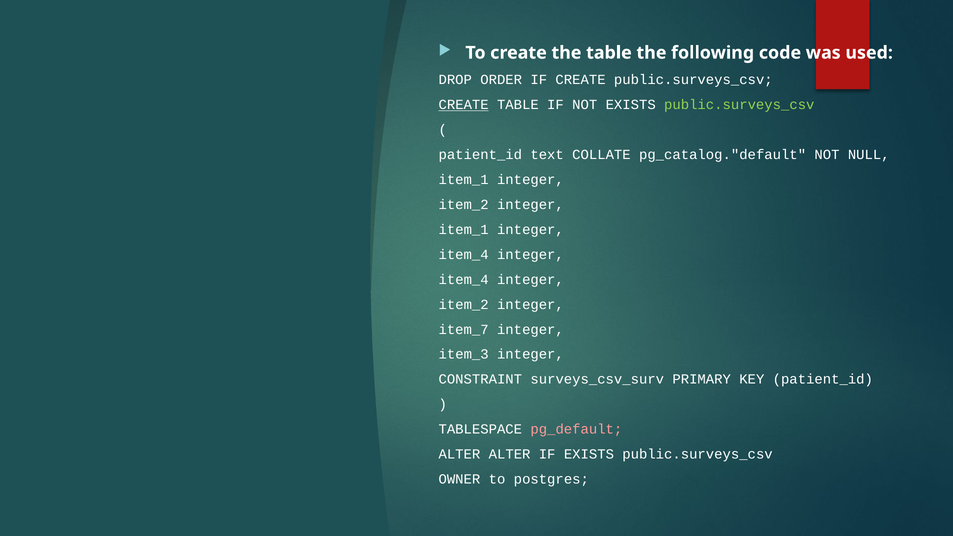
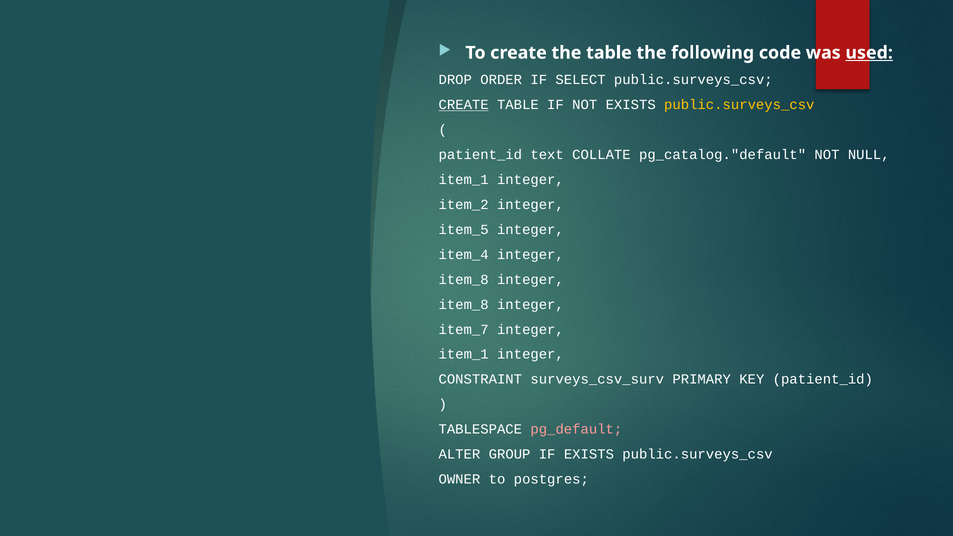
used underline: none -> present (869, 53)
IF CREATE: CREATE -> SELECT (581, 80)
public.surveys_csv colour: light green -> yellow (739, 105)
item_1: item_1 -> item_5 (464, 230)
item_4: item_4 -> item_8 (464, 280)
item_2: item_2 -> item_8 (464, 305)
item_3: item_3 -> item_1 (464, 354)
ALTER ALTER: ALTER -> GROUP (510, 454)
